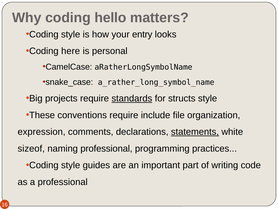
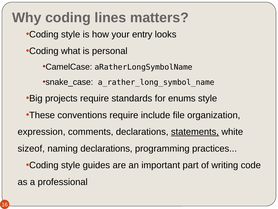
hello: hello -> lines (110, 18)
here: here -> what (71, 51)
standards underline: present -> none (132, 98)
structs: structs -> enums (182, 98)
naming professional: professional -> declarations (106, 148)
